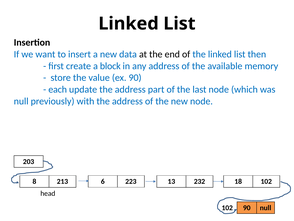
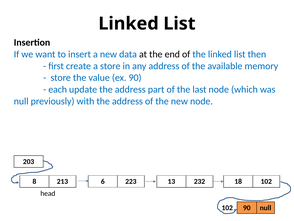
a block: block -> store (110, 66)
